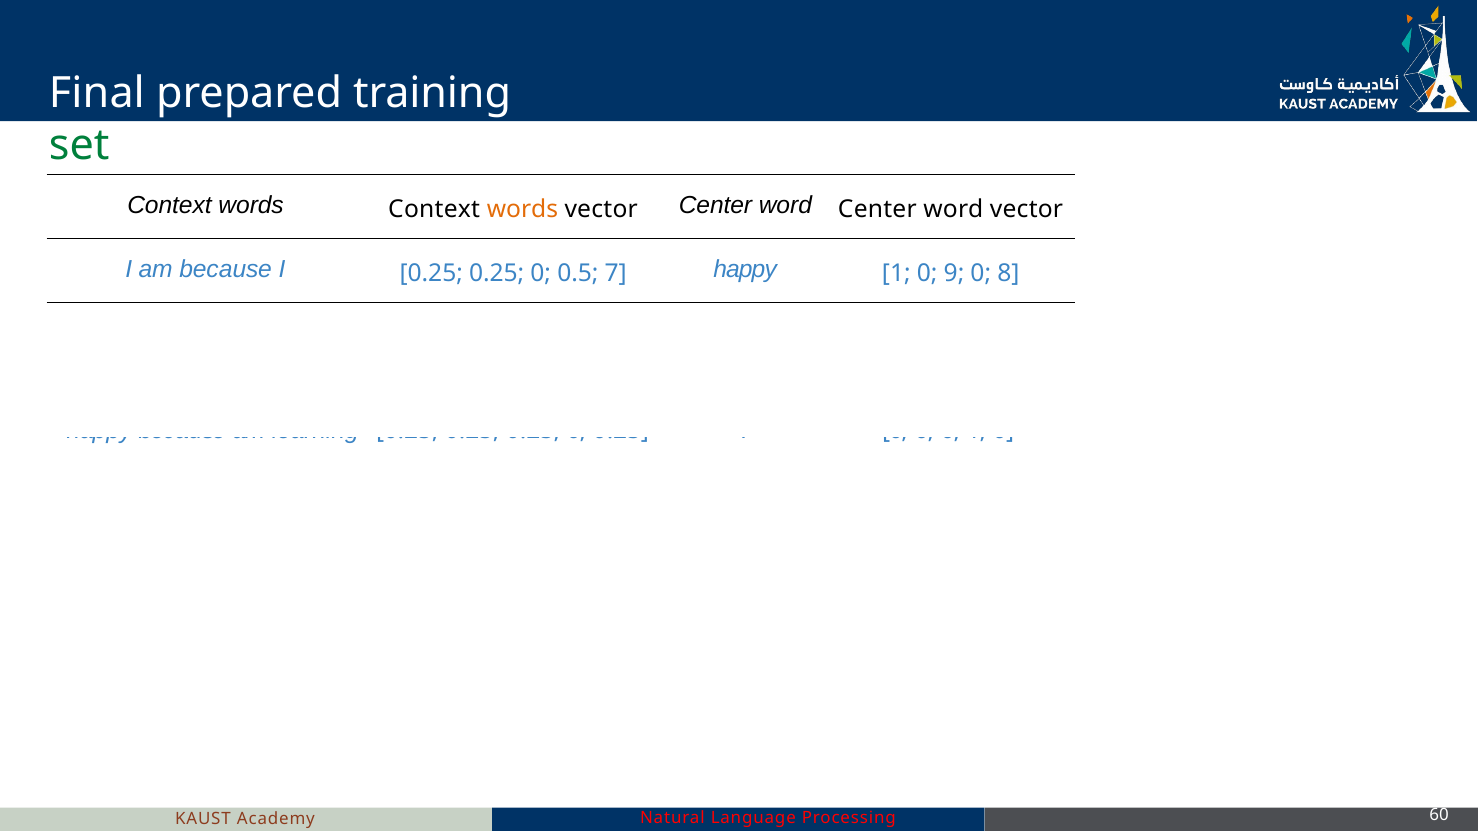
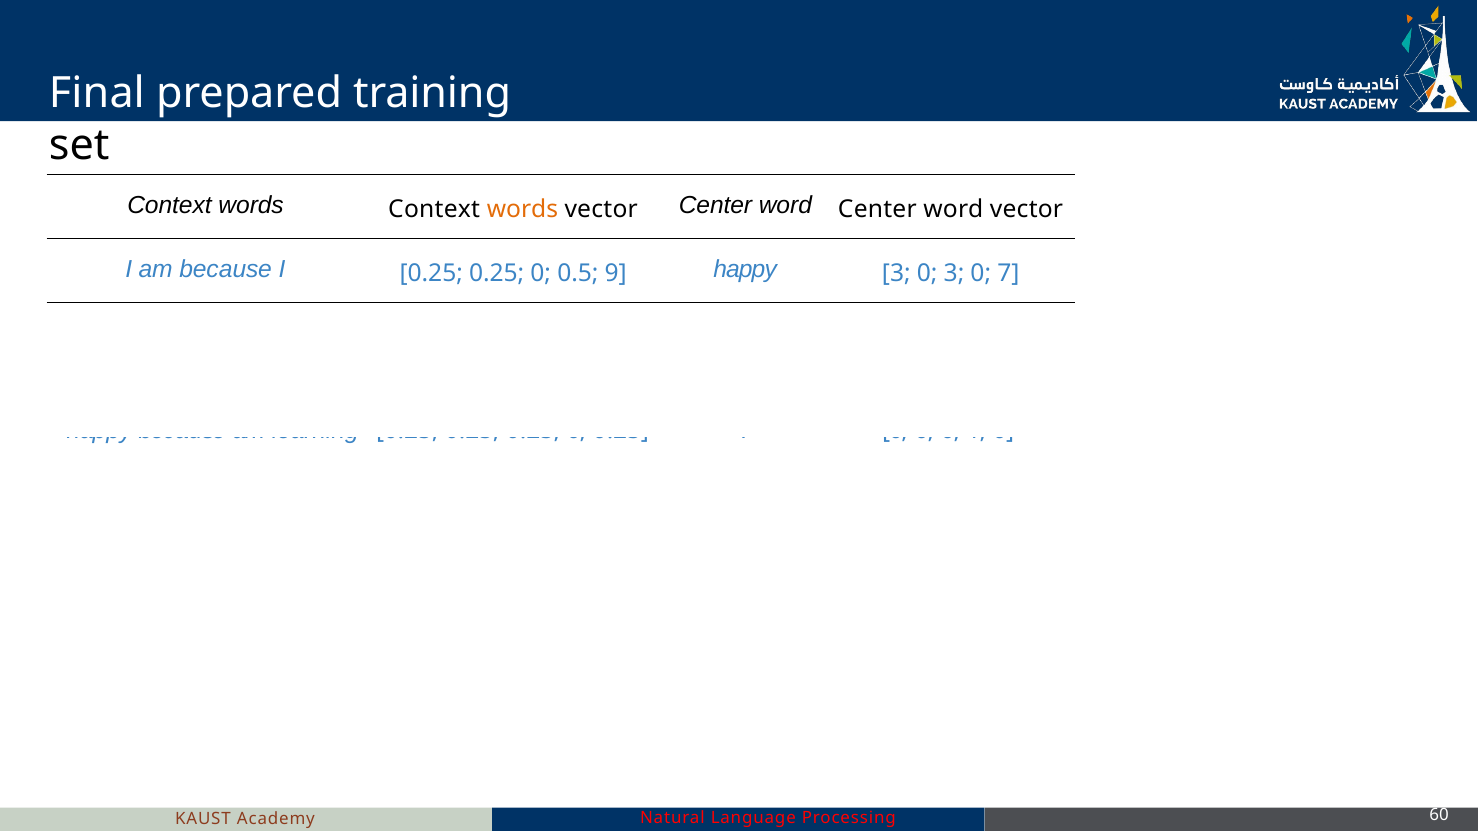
set colour: green -> black (79, 145)
7: 7 -> 9 (616, 274)
happy 1: 1 -> 3 (896, 274)
0 9: 9 -> 3 (954, 274)
8: 8 -> 7 (1008, 274)
